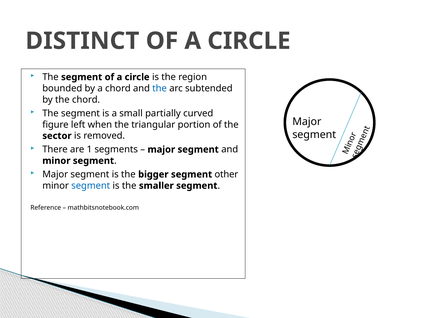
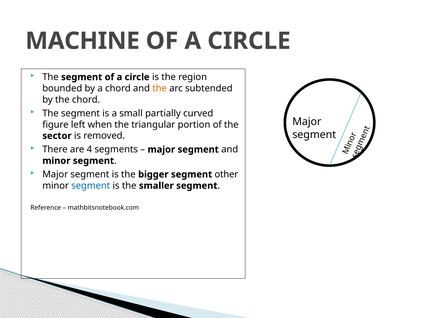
DISTINCT: DISTINCT -> MACHINE (83, 41)
the colour: blue -> orange (160, 88)
1: 1 -> 4 (89, 149)
